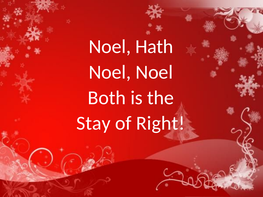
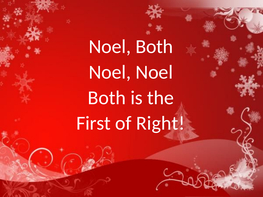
Hath: Hath -> Both (154, 47)
Stay: Stay -> First (93, 123)
